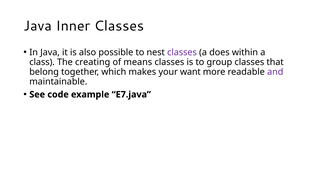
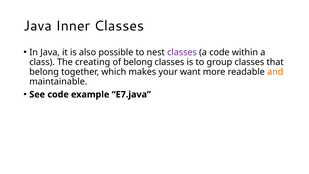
a does: does -> code (219, 52)
of means: means -> belong (138, 62)
and colour: purple -> orange (275, 72)
